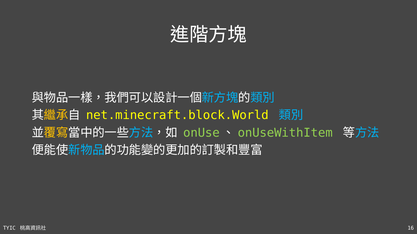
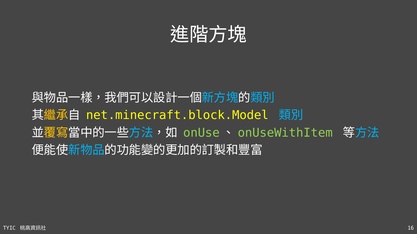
net.minecraft.block.World: net.minecraft.block.World -> net.minecraft.block.Model (177, 116)
